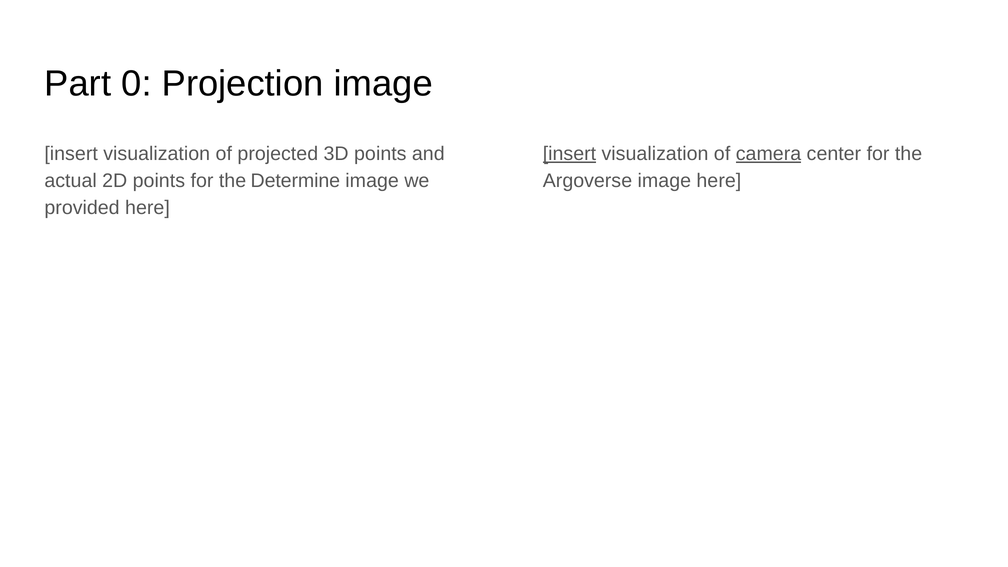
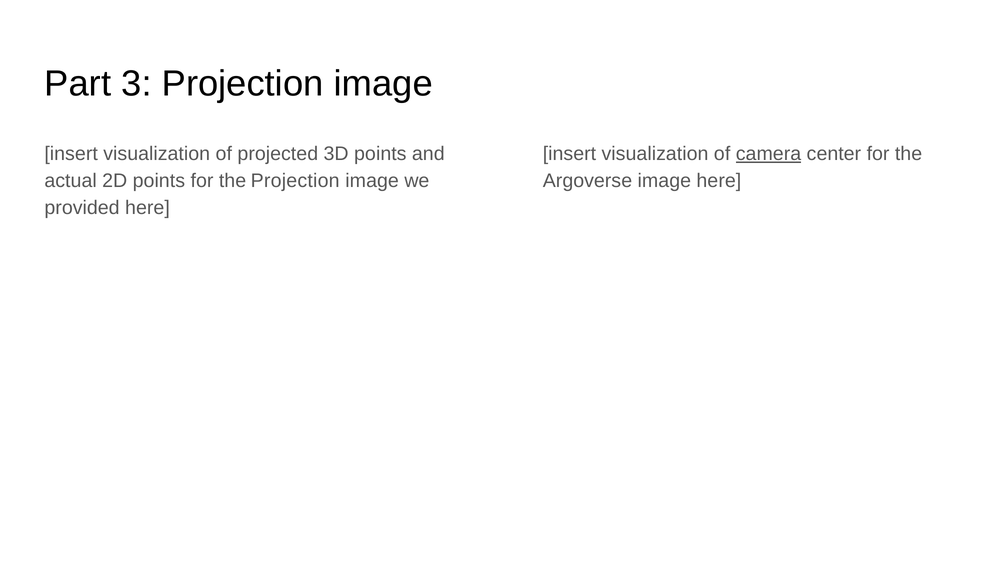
0: 0 -> 3 (136, 84)
insert underline: present -> none (569, 154)
the Determine: Determine -> Projection (295, 181)
